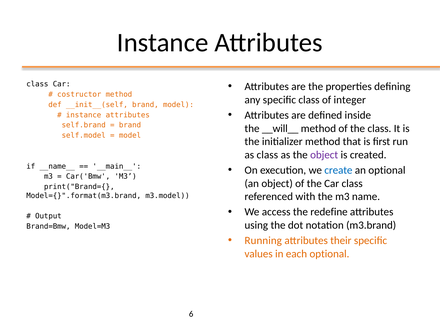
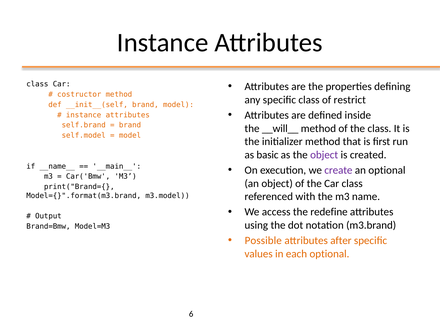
integer: integer -> restrict (350, 100)
as class: class -> basic (267, 155)
create colour: blue -> purple (338, 170)
Running: Running -> Possible (263, 241)
their: their -> after (341, 241)
